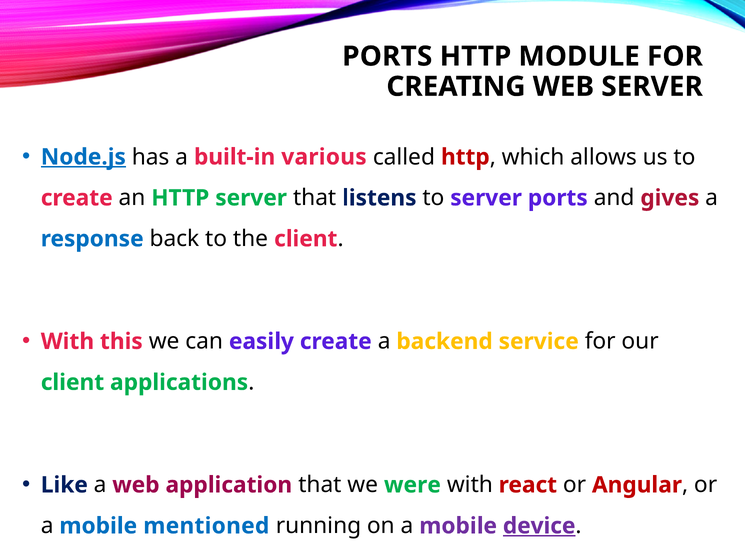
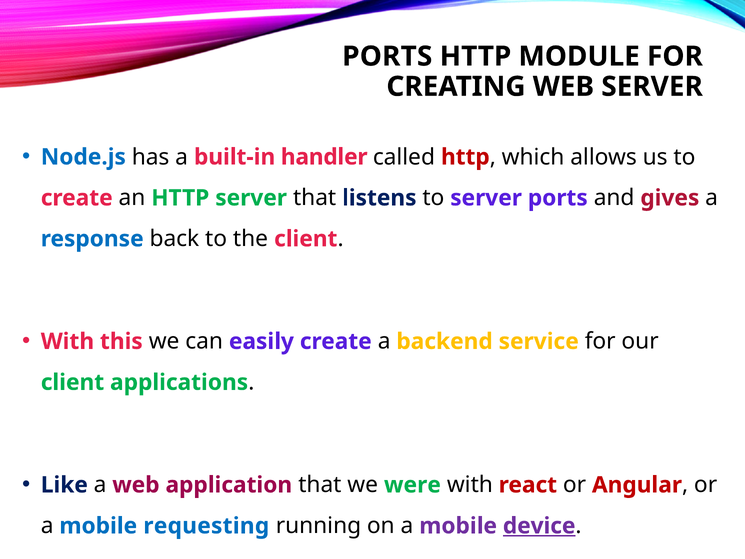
Node.js underline: present -> none (83, 157)
various: various -> handler (324, 157)
mentioned: mentioned -> requesting (206, 526)
